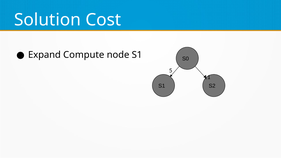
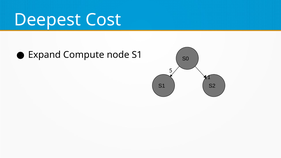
Solution: Solution -> Deepest (47, 20)
